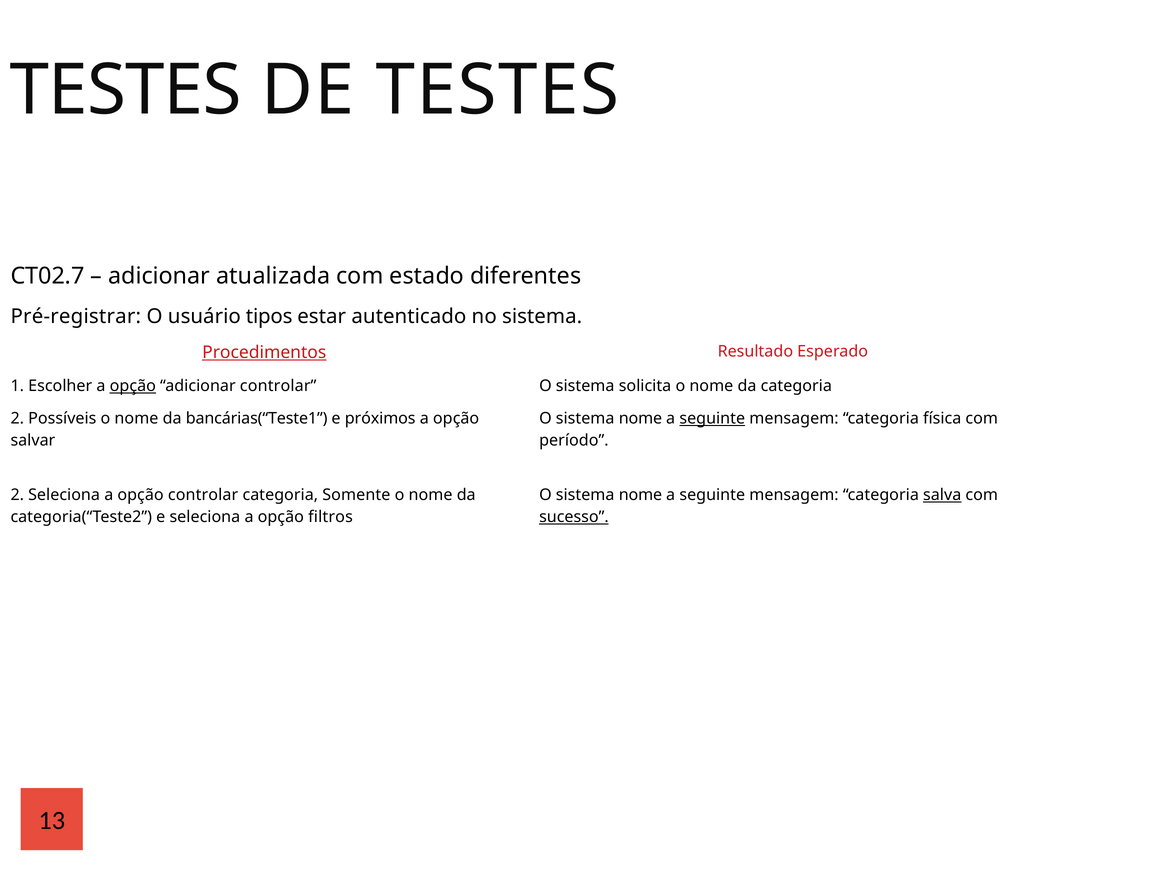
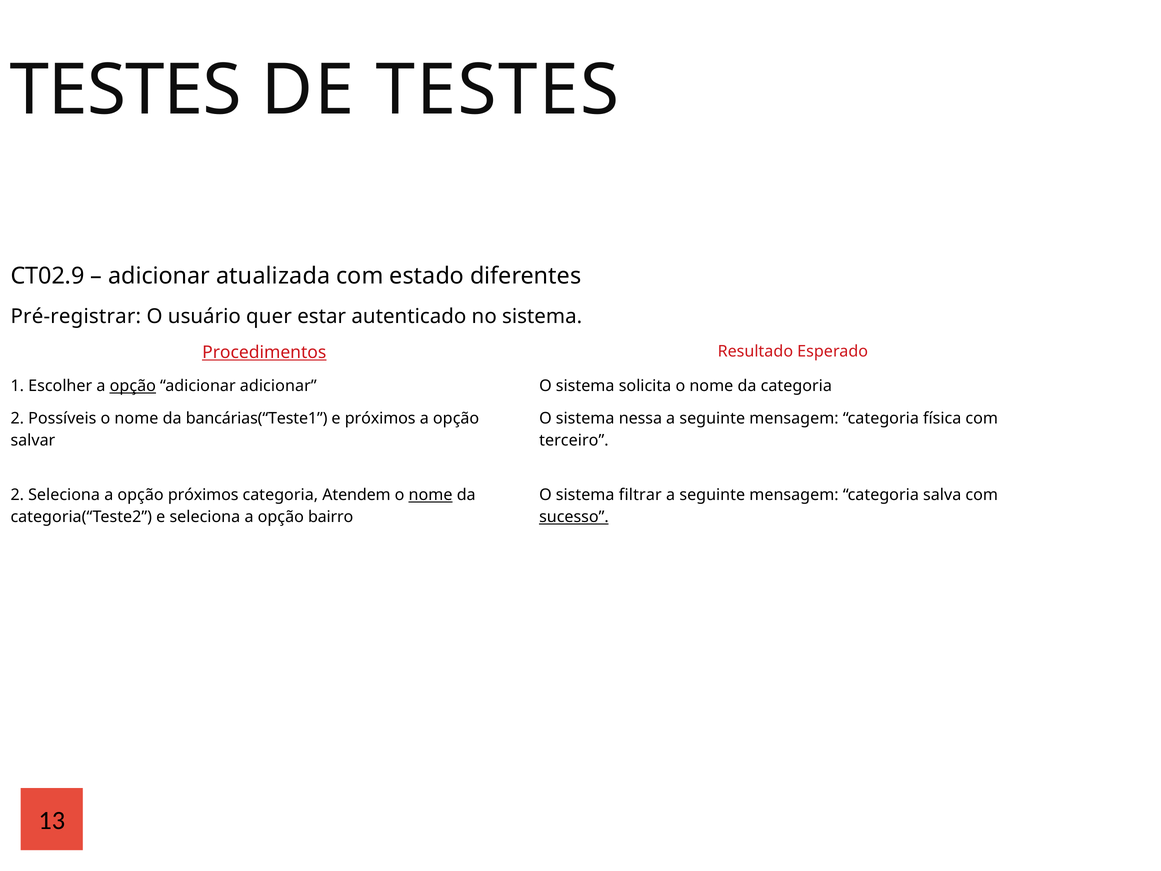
CT02.7: CT02.7 -> CT02.9 (48, 276)
tipos: tipos -> quer (269, 316)
adicionar controlar: controlar -> adicionar (278, 386)
nome: nome -> nessa (640, 418)
seguinte underline: present -> none (712, 418)
período: período -> terceiro (574, 440)
opção controlar: controlar -> próximos (203, 495)
Somente: Somente -> Atendem (356, 495)
nome underline: none -> present (431, 495)
nome: nome -> filtrar (640, 495)
salva underline: present -> none (942, 495)
filtros: filtros -> bairro (331, 517)
